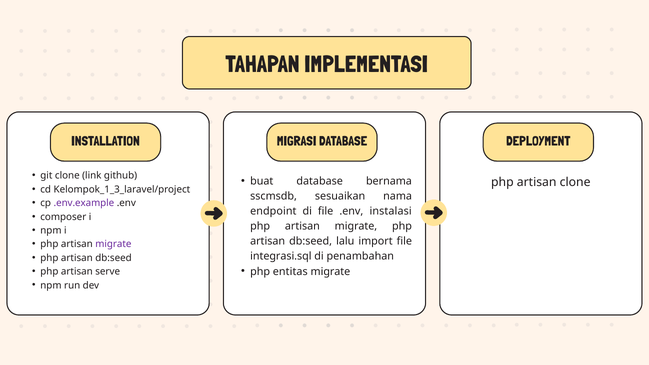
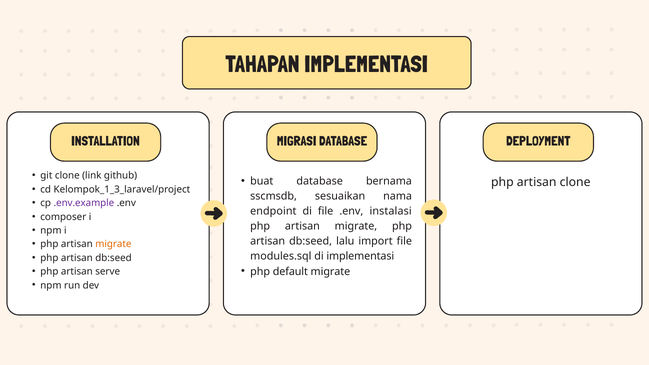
migrate colour: purple -> orange (113, 244)
integrasi.sql: integrasi.sql -> modules.sql (281, 256)
di penambahan: penambahan -> implementasi (360, 256)
entitas: entitas -> default (290, 272)
